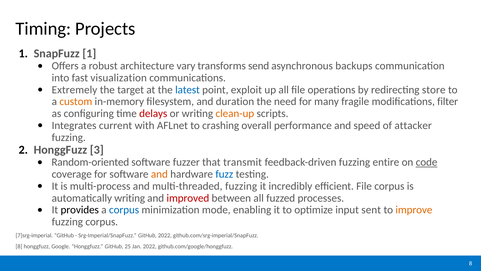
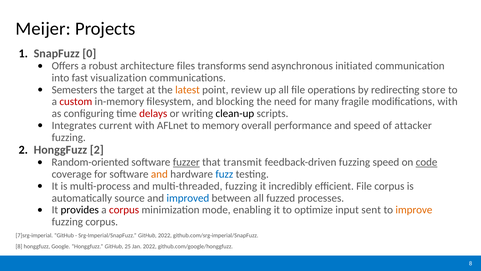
Timing: Timing -> Meijer (43, 29)
SnapFuzz 1: 1 -> 0 (89, 53)
vary: vary -> files (186, 66)
backups: backups -> initiated (354, 66)
Extremely: Extremely -> Semesters (75, 90)
latest colour: blue -> orange (188, 90)
exploit: exploit -> review (246, 90)
custom colour: orange -> red (76, 101)
duration: duration -> blocking (235, 101)
modifications filter: filter -> with (448, 101)
clean-up colour: orange -> black (235, 113)
crashing: crashing -> memory (221, 125)
HonggFuzz 3: 3 -> 2 (97, 150)
fuzzer underline: none -> present (186, 162)
fuzzing entire: entire -> speed (386, 162)
automatically writing: writing -> source (130, 198)
improved colour: red -> blue (188, 198)
corpus colour: blue -> red (124, 210)
